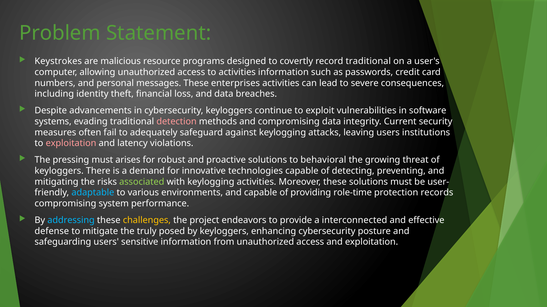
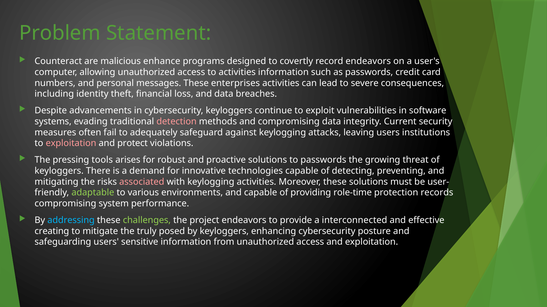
Keystrokes: Keystrokes -> Counteract (58, 61)
resource: resource -> enhance (162, 61)
record traditional: traditional -> endeavors (368, 61)
latency: latency -> protect (133, 144)
pressing must: must -> tools (102, 160)
to behavioral: behavioral -> passwords (323, 160)
associated colour: light green -> pink (142, 182)
adaptable colour: light blue -> light green (93, 193)
challenges colour: yellow -> light green (147, 221)
defense: defense -> creating (52, 232)
